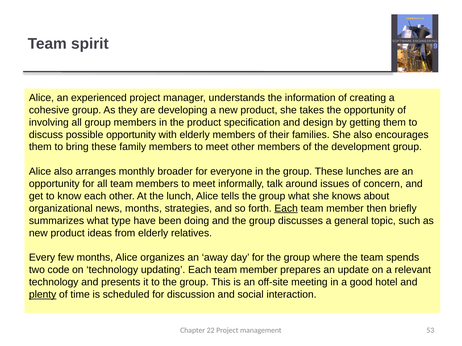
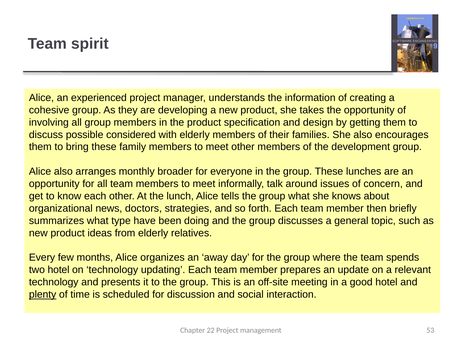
possible opportunity: opportunity -> considered (131, 135)
news months: months -> doctors (143, 209)
Each underline: present -> none (286, 209)
two code: code -> hotel (59, 270)
